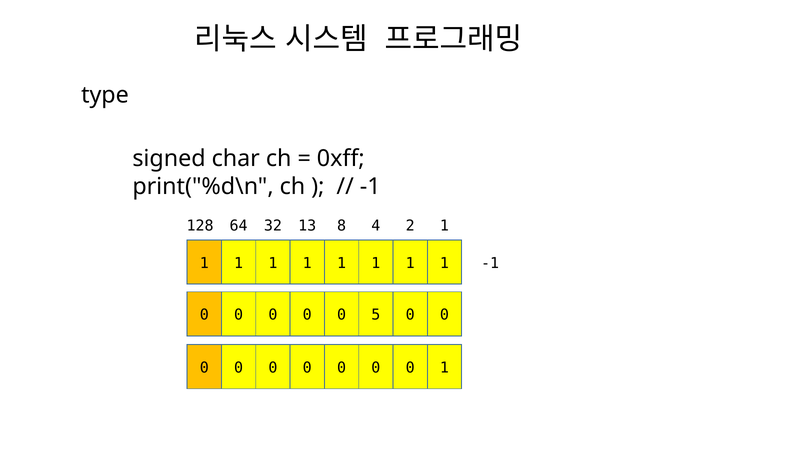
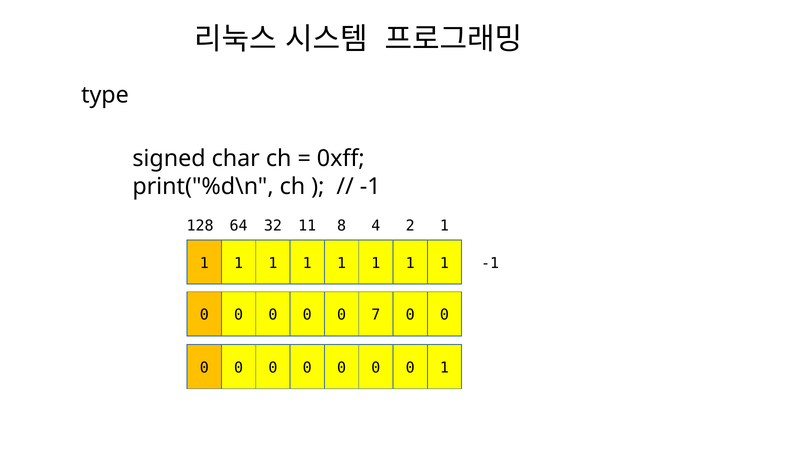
13: 13 -> 11 (307, 226)
5: 5 -> 7 (376, 314)
